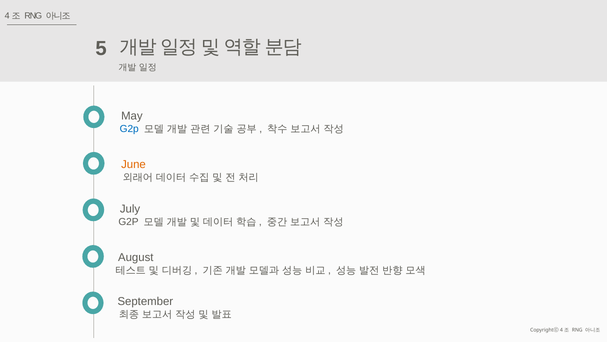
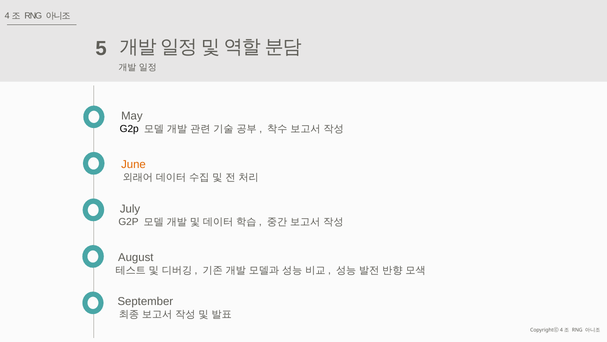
G2p colour: blue -> black (129, 129)
